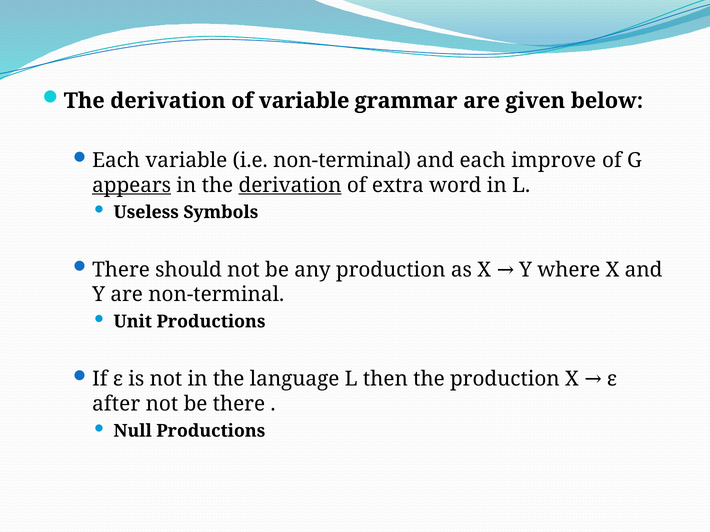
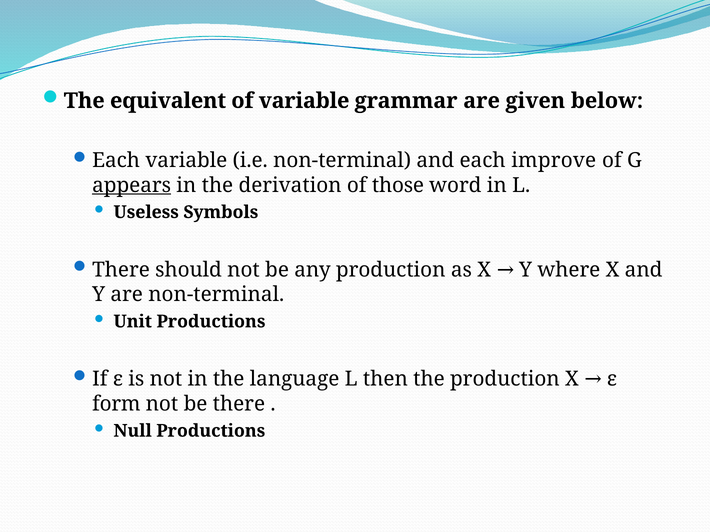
derivation: derivation -> equivalent (168, 101)
derivation underline: present -> none (290, 185)
extra: extra -> those (398, 185)
after: after -> form (116, 404)
